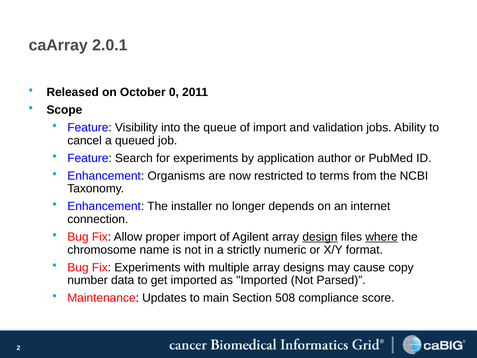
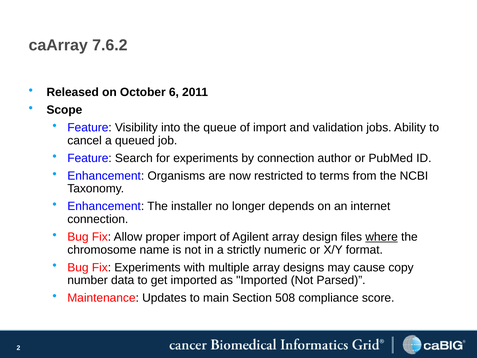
2.0.1: 2.0.1 -> 7.6.2 (110, 45)
0: 0 -> 6 (174, 92)
by application: application -> connection (286, 158)
design underline: present -> none (320, 237)
